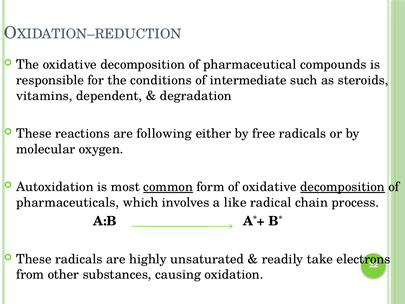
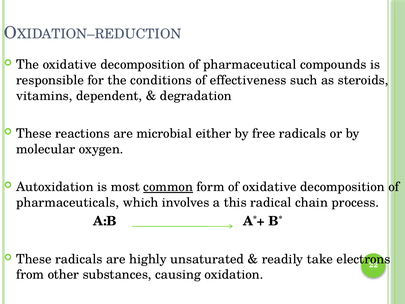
intermediate: intermediate -> effectiveness (248, 80)
following: following -> microbial (164, 133)
decomposition underline: present -> none (343, 187)
like: like -> this (235, 202)
